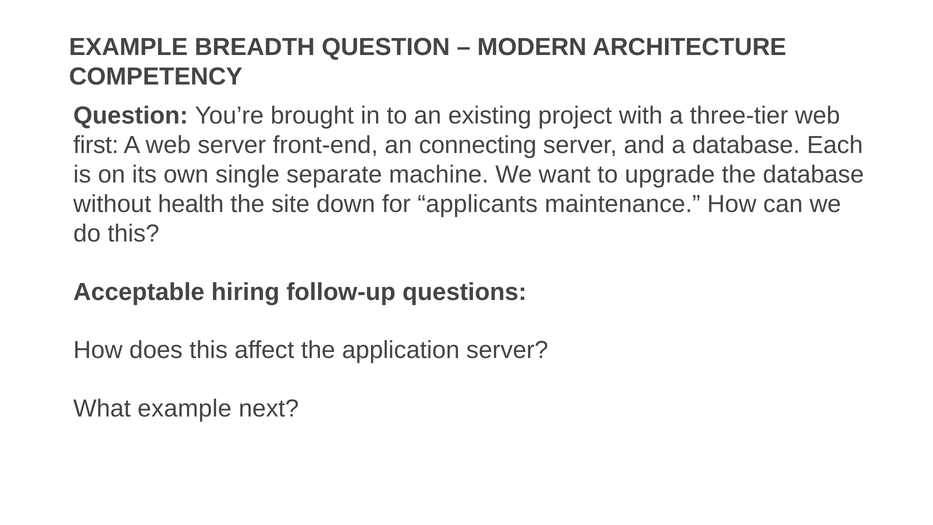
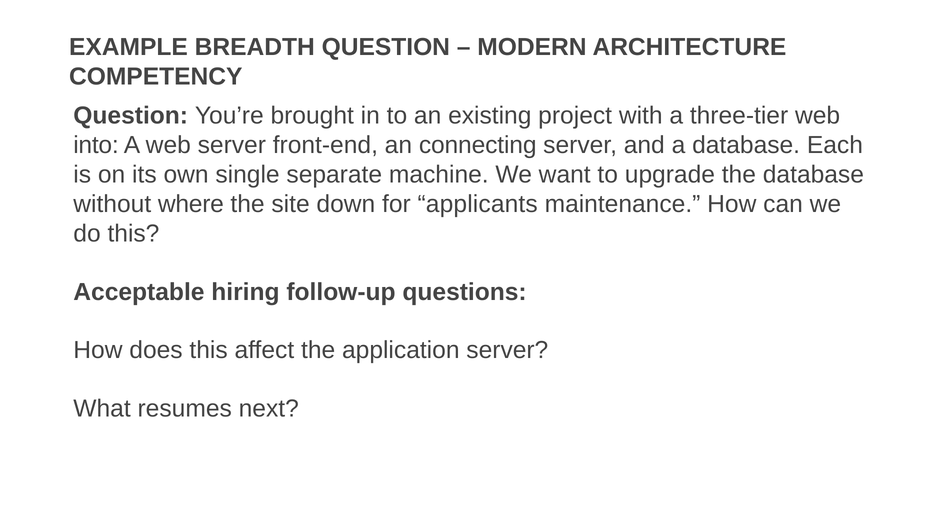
first: first -> into (96, 145)
health: health -> where (191, 204)
What example: example -> resumes (185, 408)
